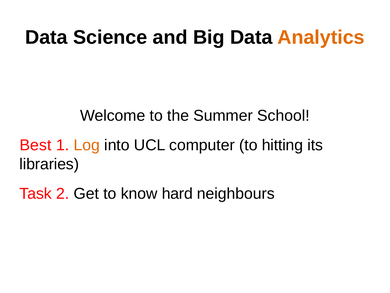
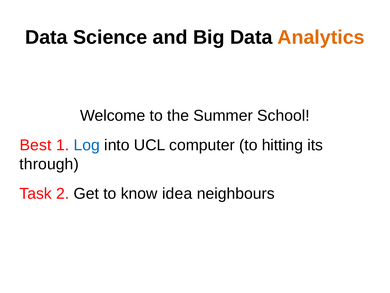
Log colour: orange -> blue (87, 145)
libraries: libraries -> through (49, 164)
hard: hard -> idea (177, 193)
